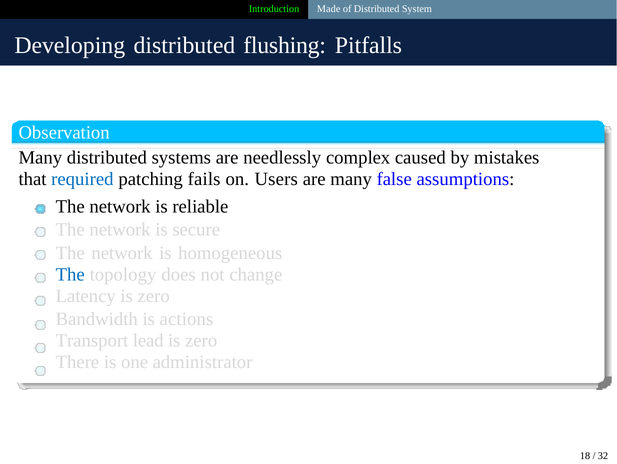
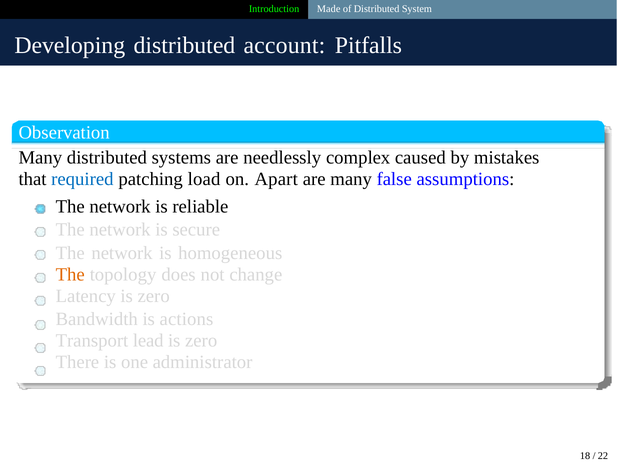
flushing: flushing -> account (284, 45)
fails: fails -> load (204, 179)
Users: Users -> Apart (276, 179)
The colour: blue -> orange (70, 275)
32: 32 -> 22 (603, 456)
